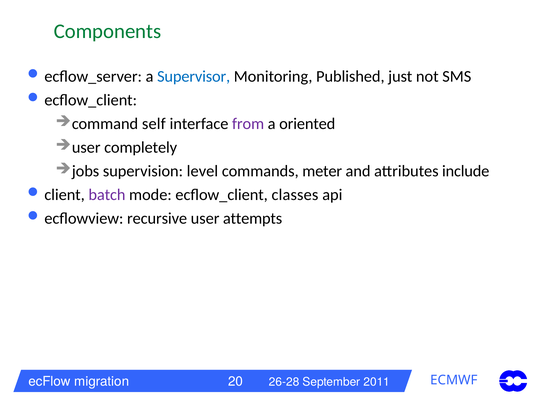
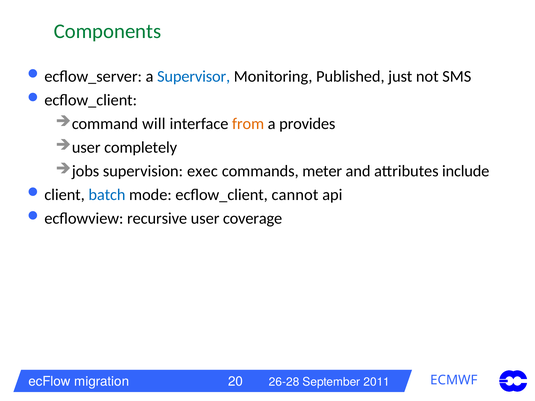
self: self -> will (154, 124)
from colour: purple -> orange (248, 124)
oriented: oriented -> provides (307, 124)
level: level -> exec (202, 171)
batch colour: purple -> blue (107, 195)
classes: classes -> cannot (295, 195)
attempts: attempts -> coverage (253, 219)
